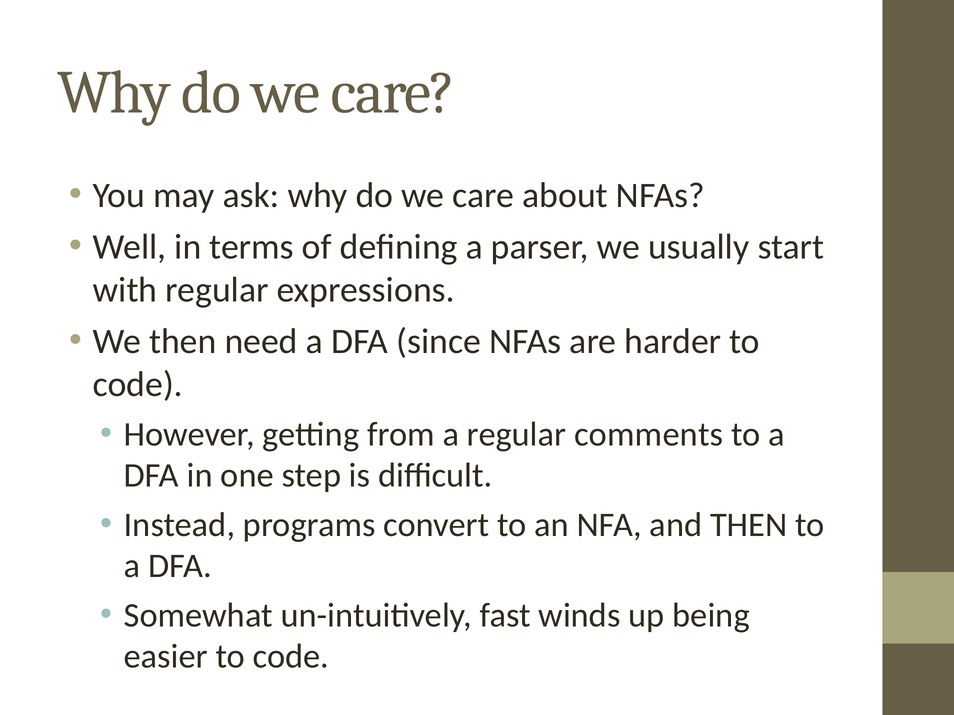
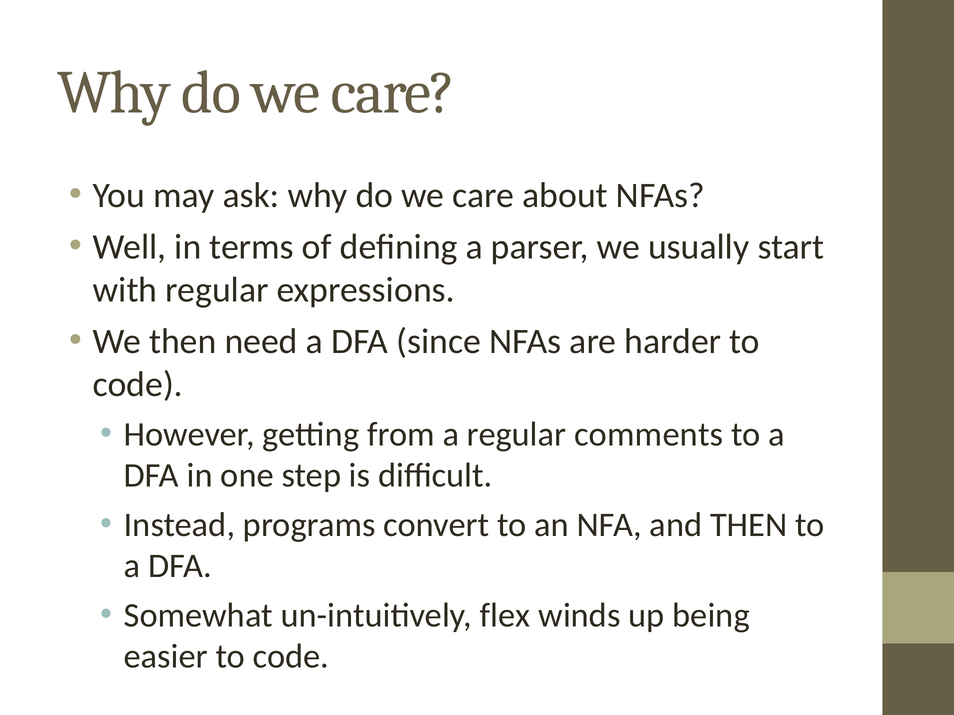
fast: fast -> flex (505, 616)
